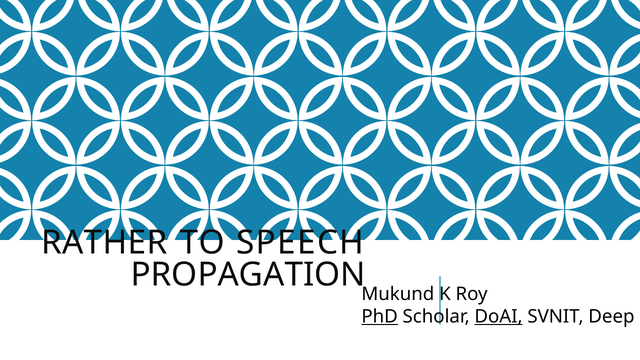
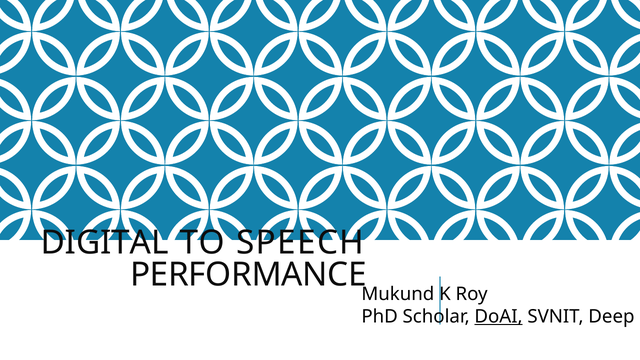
RATHER: RATHER -> DIGITAL (105, 243)
PROPAGATION: PROPAGATION -> PERFORMANCE (248, 275)
PhD underline: present -> none (380, 316)
